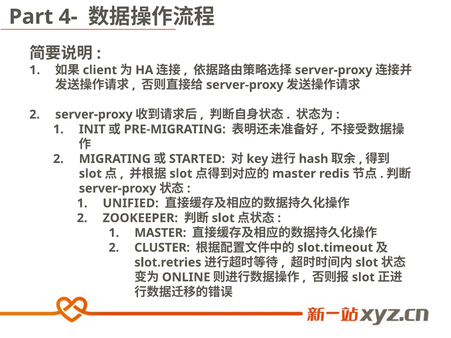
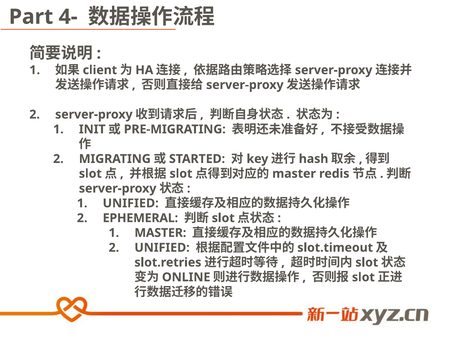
ZOOKEEPER: ZOOKEEPER -> EPHEMERAL (140, 218)
CLUSTER: CLUSTER -> UNIFIED (162, 248)
